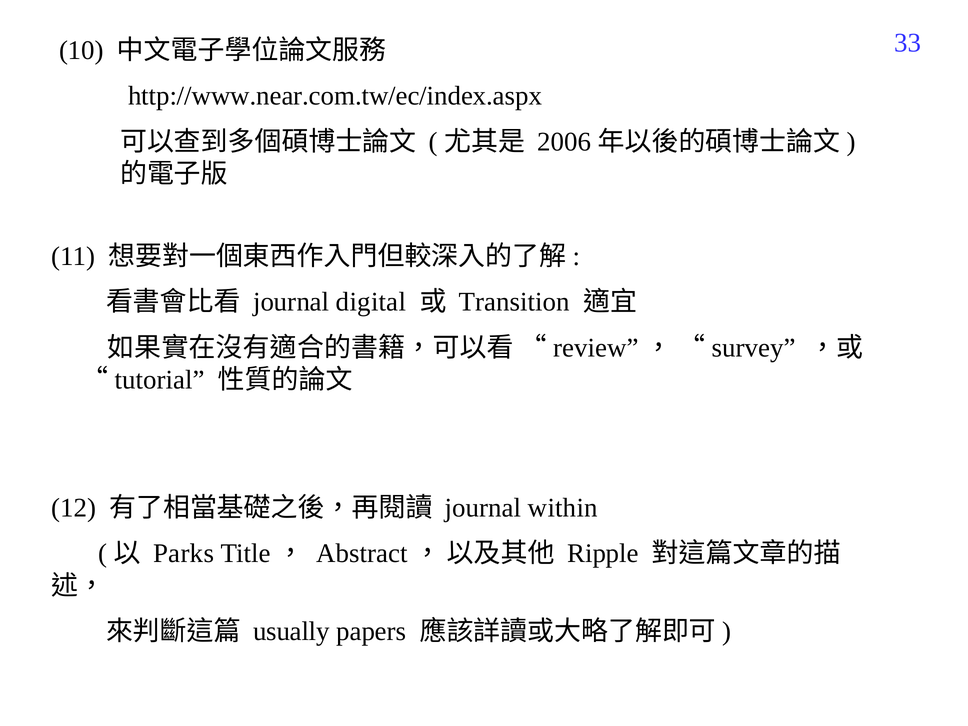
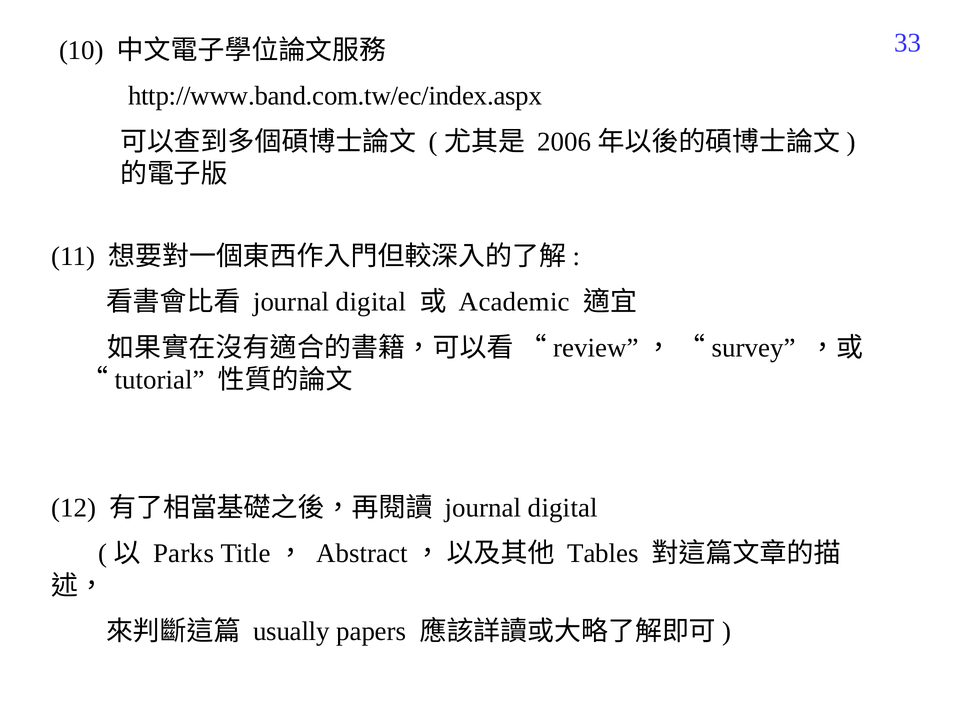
http://www.near.com.tw/ec/index.aspx: http://www.near.com.tw/ec/index.aspx -> http://www.band.com.tw/ec/index.aspx (335, 96)
Transition: Transition -> Academic (514, 302)
within: within -> digital (563, 508)
Ripple: Ripple -> Tables (603, 553)
